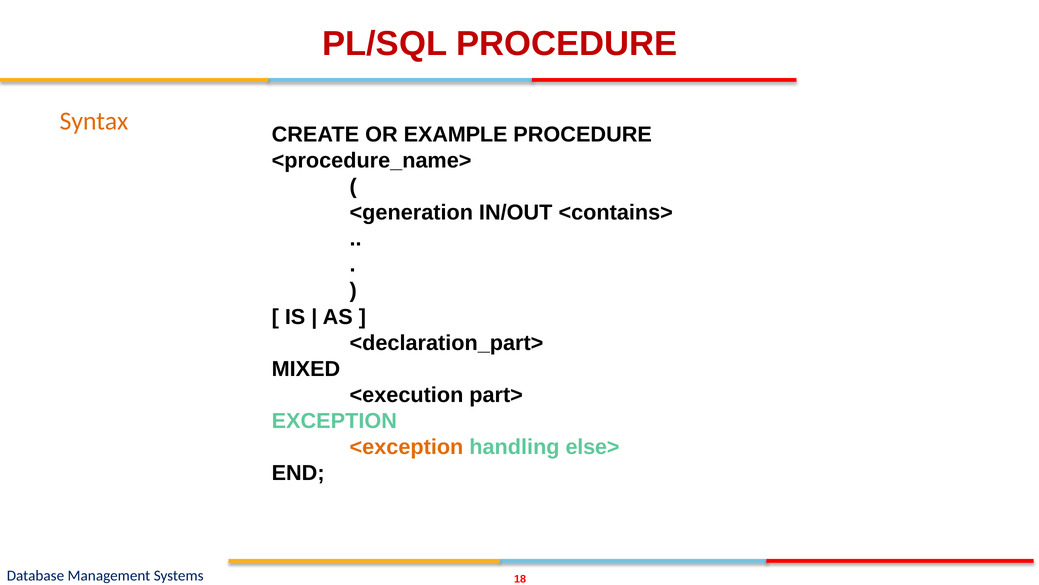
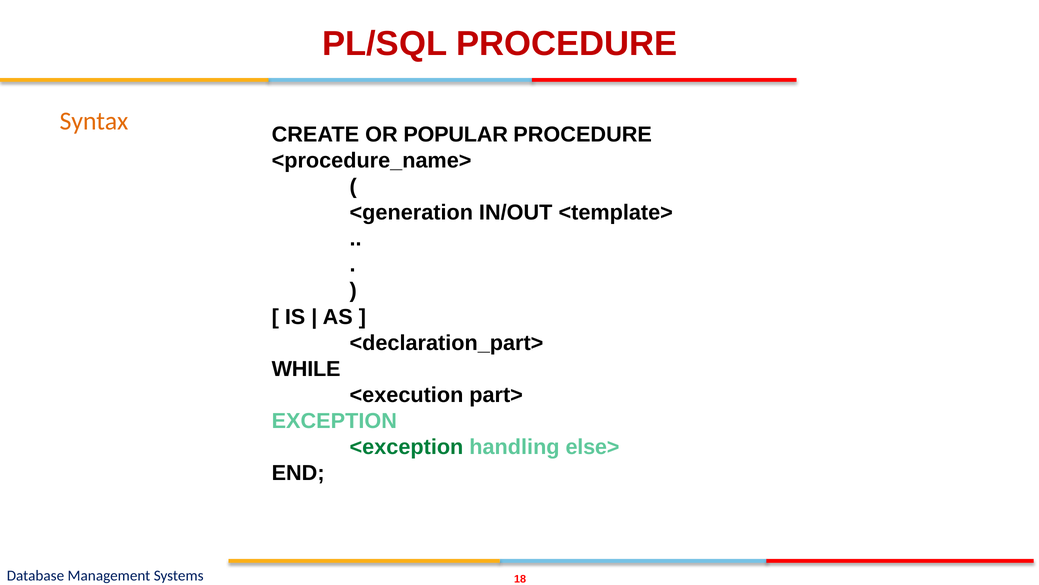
EXAMPLE: EXAMPLE -> POPULAR (456, 135)
<contains>: <contains> -> <template> (616, 213)
MIXED: MIXED -> WHILE (306, 369)
<exception colour: orange -> green (406, 446)
